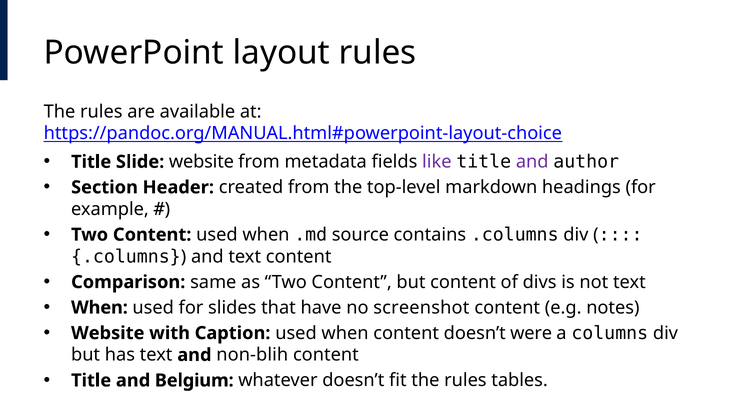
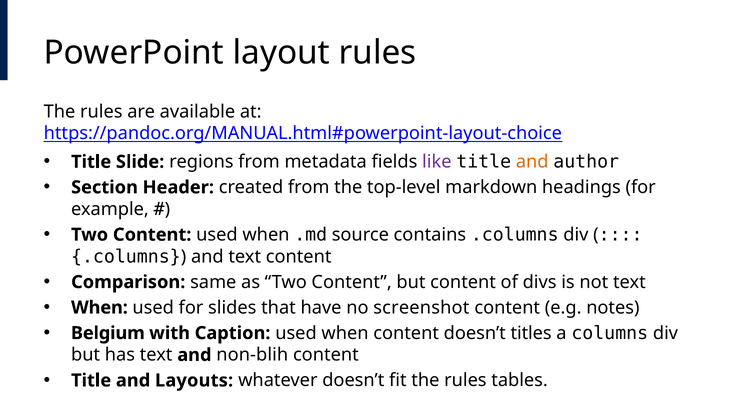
Slide website: website -> regions (201, 162)
and colour: purple -> orange (532, 162)
Website: Website -> Belgium (108, 333)
were: were -> titles (531, 333)
Belgium: Belgium -> Layouts (194, 381)
